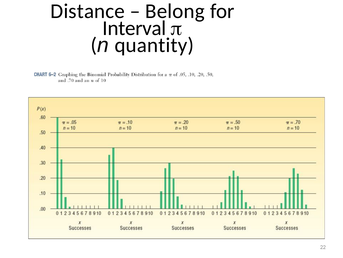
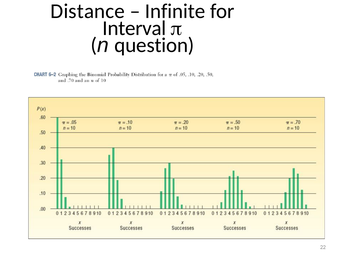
Belong: Belong -> Infinite (175, 11)
quantity: quantity -> question (154, 45)
